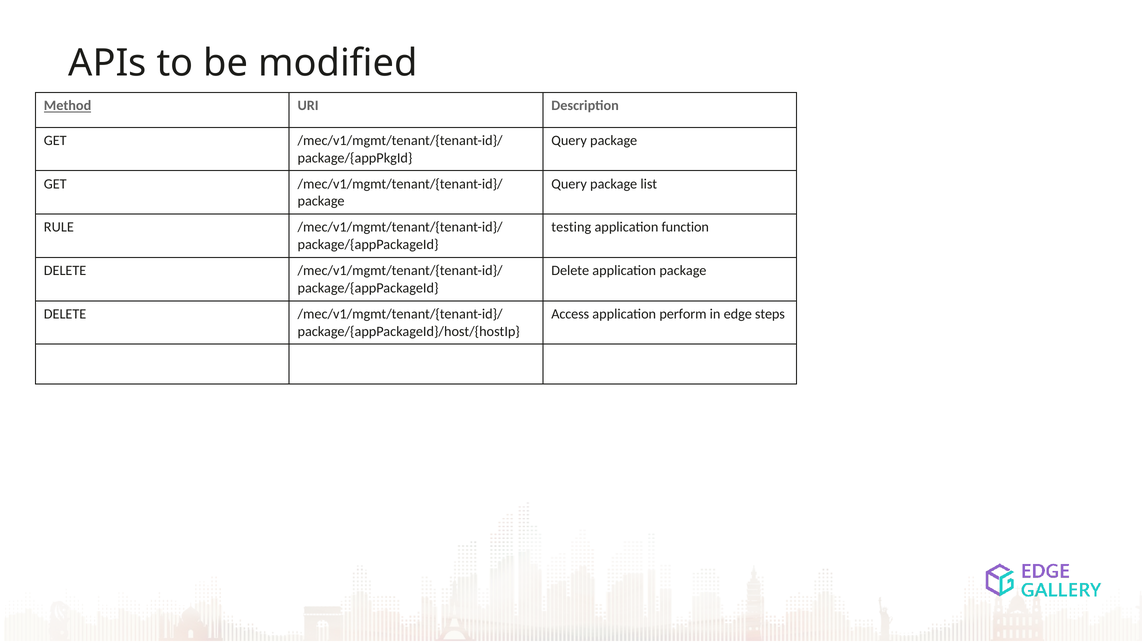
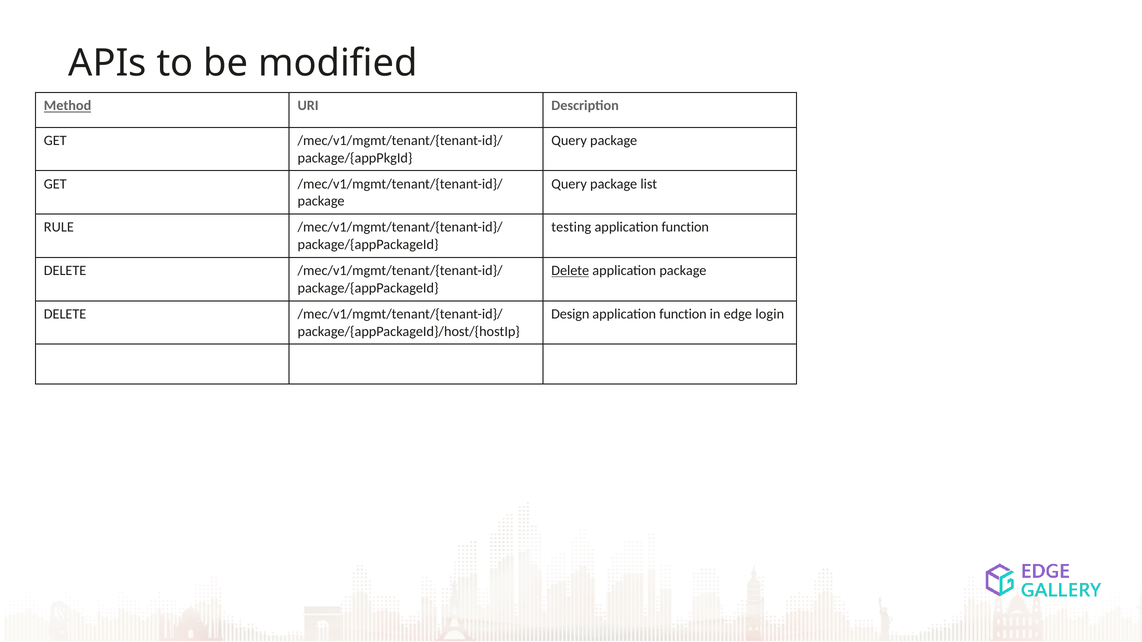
Delete underline: none -> present (570, 271)
Access: Access -> Design (570, 314)
perform: perform -> function (683, 314)
steps: steps -> login (770, 314)
